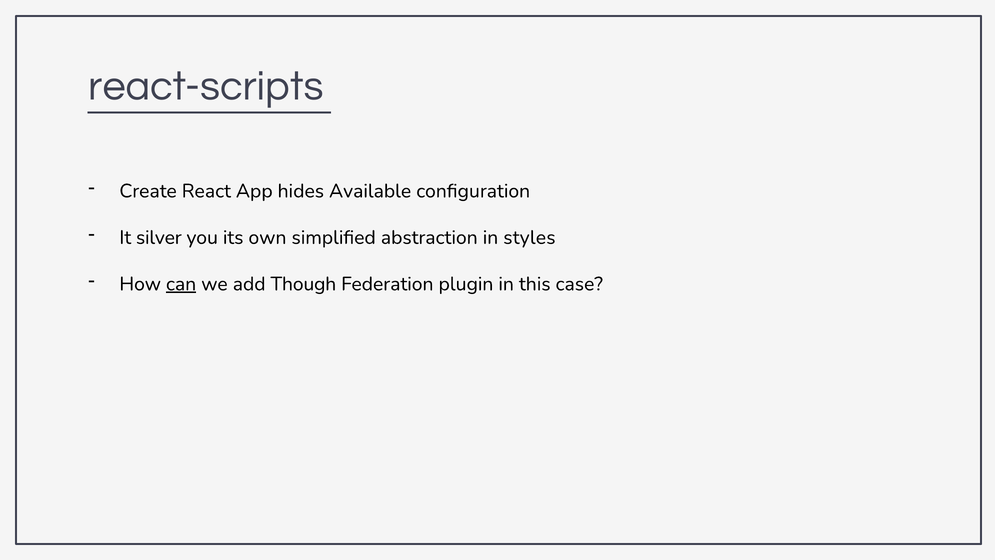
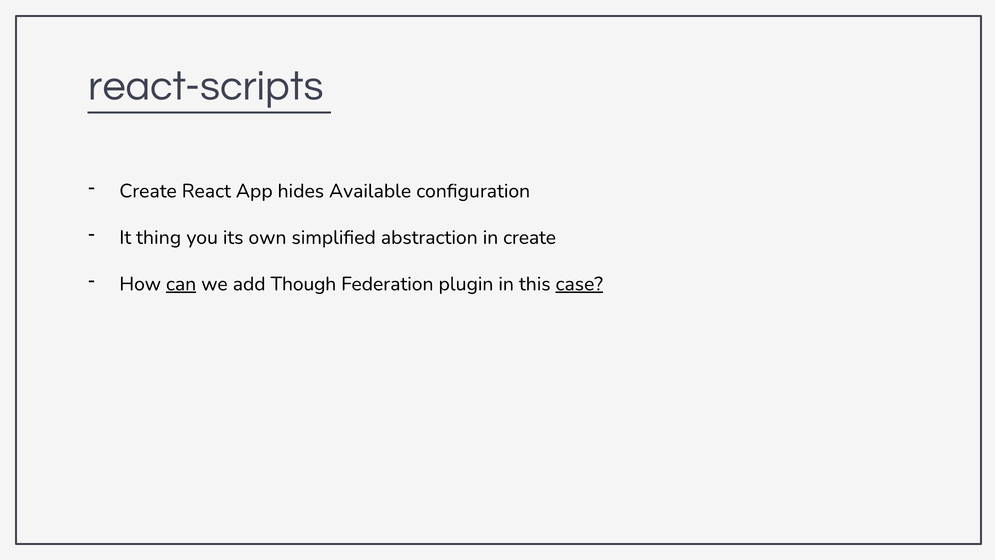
silver: silver -> thing (159, 237)
in styles: styles -> create (530, 237)
case underline: none -> present (579, 284)
